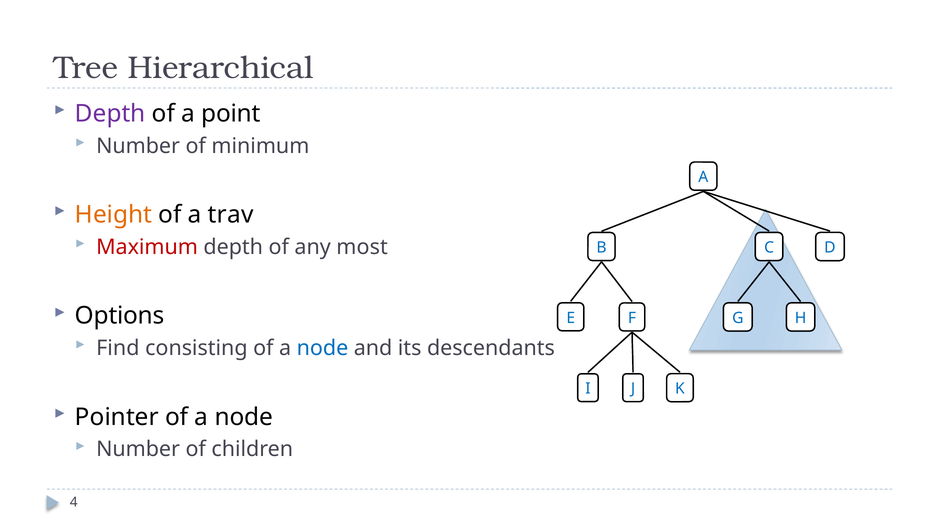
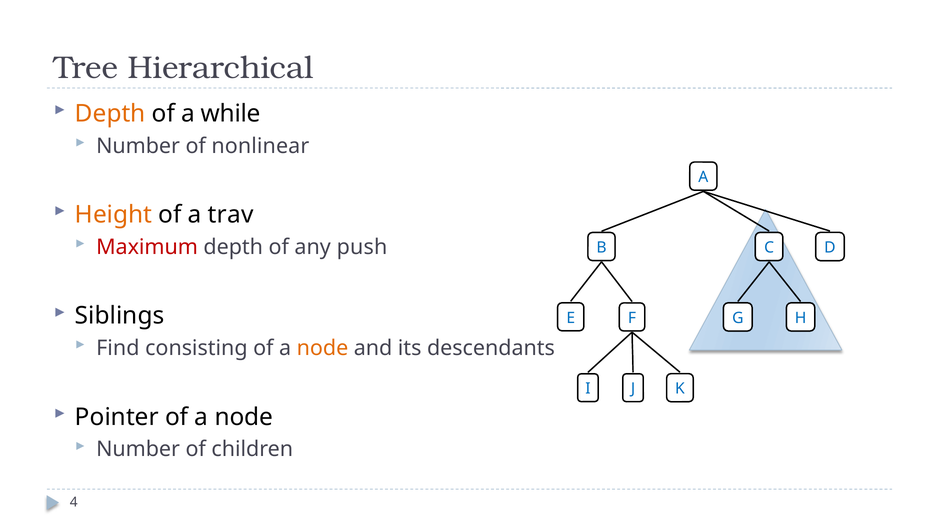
Depth colour: purple -> orange (110, 114)
point: point -> while (231, 114)
minimum: minimum -> nonlinear (260, 146)
most: most -> push (362, 247)
Options: Options -> Siblings (120, 316)
node colour: blue -> orange (323, 348)
